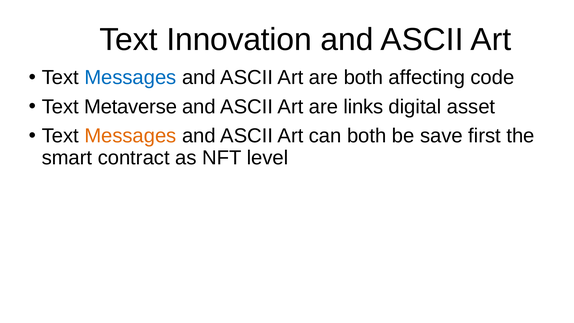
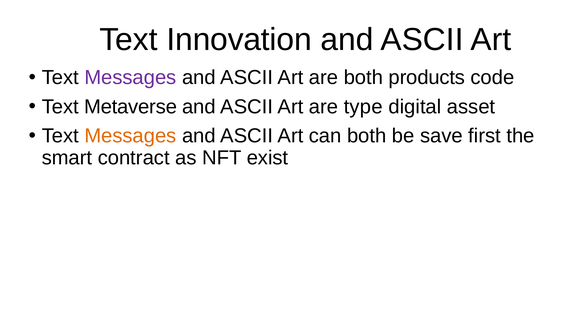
Messages colour: blue -> purple (130, 78)
affecting: affecting -> products (427, 78)
links: links -> type (363, 107)
level: level -> exist (267, 158)
